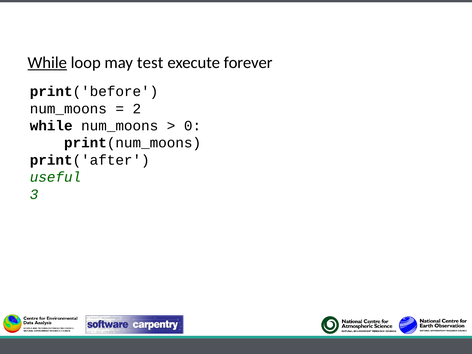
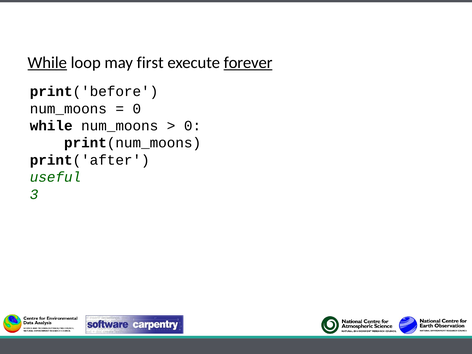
test: test -> first (150, 63)
forever underline: none -> present (248, 63)
2: 2 -> 0 (137, 109)
